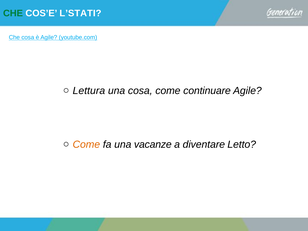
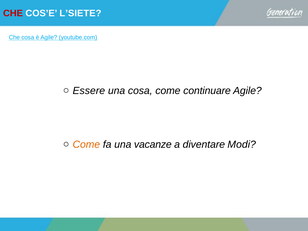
CHE colour: green -> red (13, 13)
L’STATI: L’STATI -> L’SIETE (80, 13)
Lettura: Lettura -> Essere (89, 91)
Letto: Letto -> Modi (242, 144)
